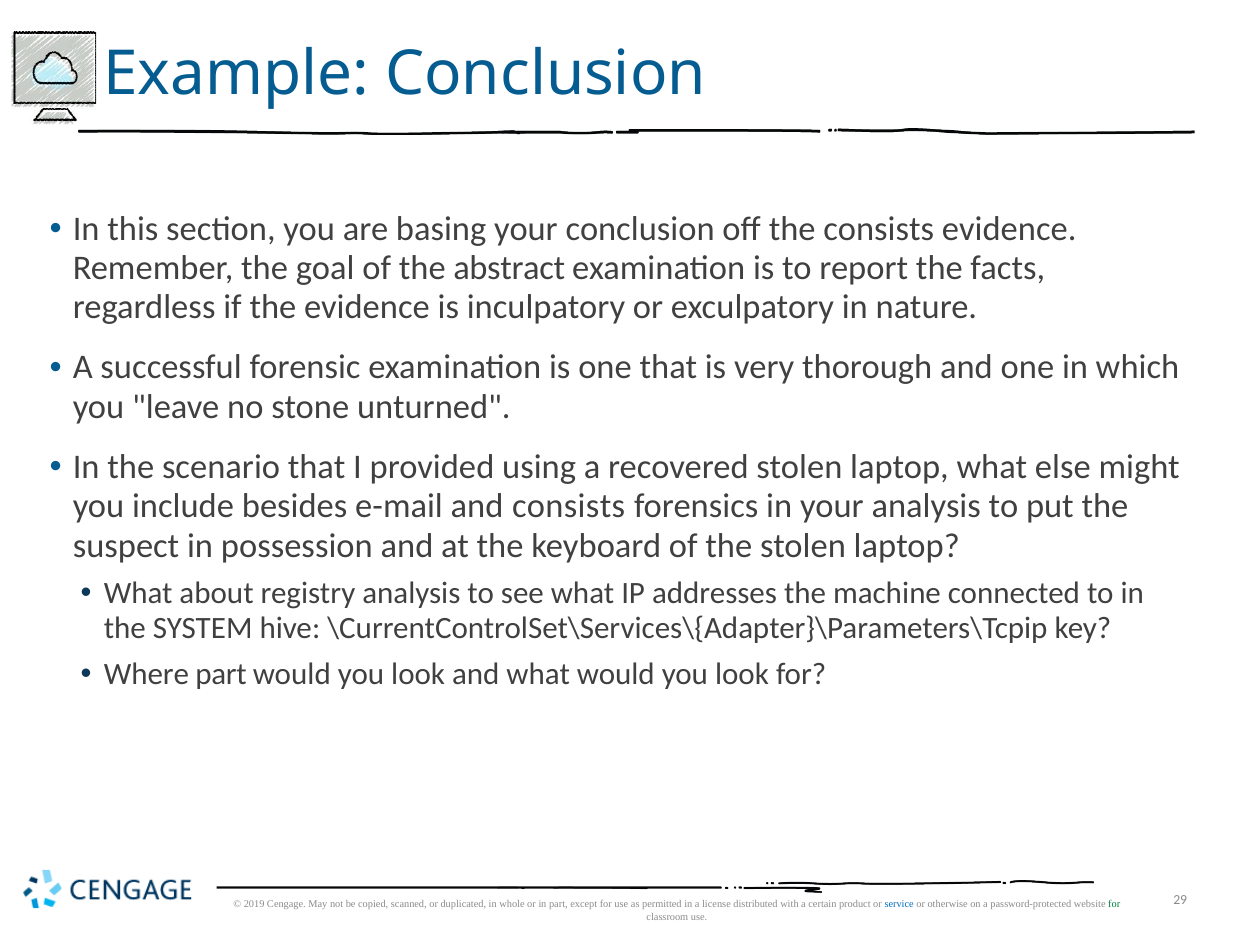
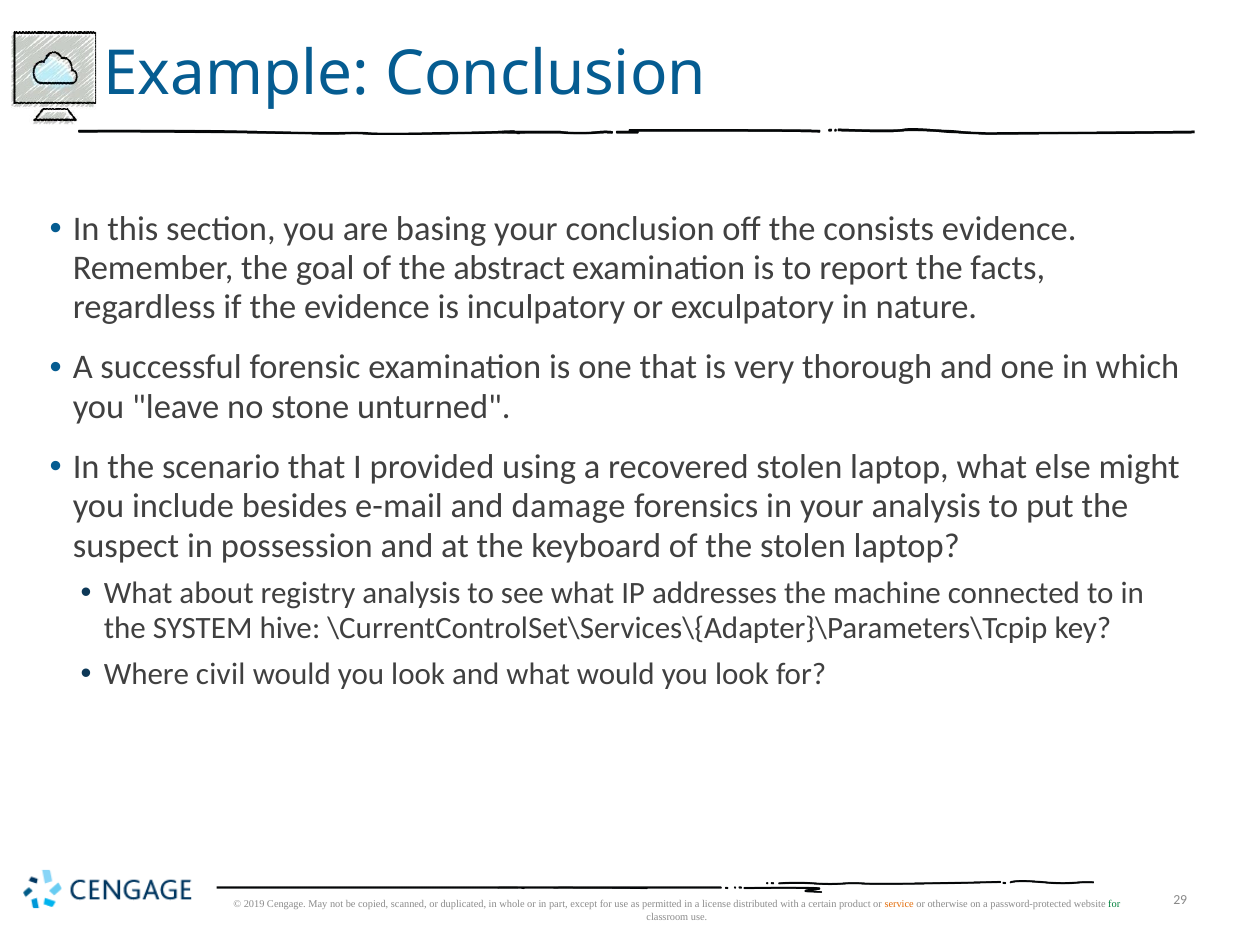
and consists: consists -> damage (569, 506)
Where part: part -> civil (221, 674)
service colour: blue -> orange (899, 904)
